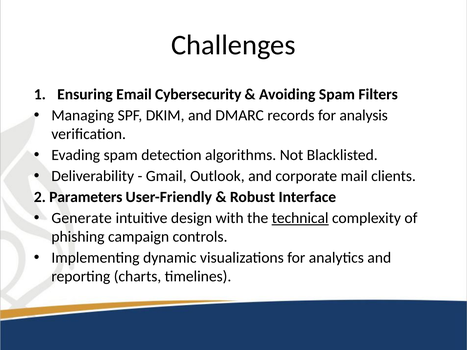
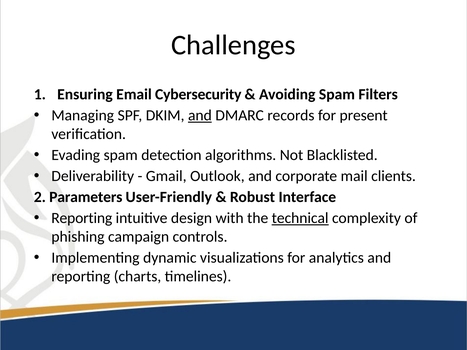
and underline: none -> present (200, 116)
analysis: analysis -> present (364, 116)
Generate: Generate -> Reporting (82, 218)
